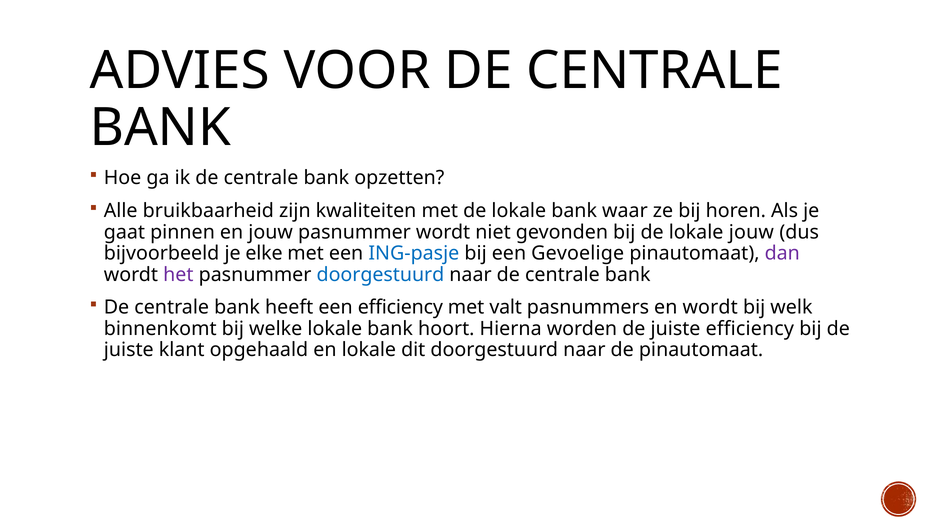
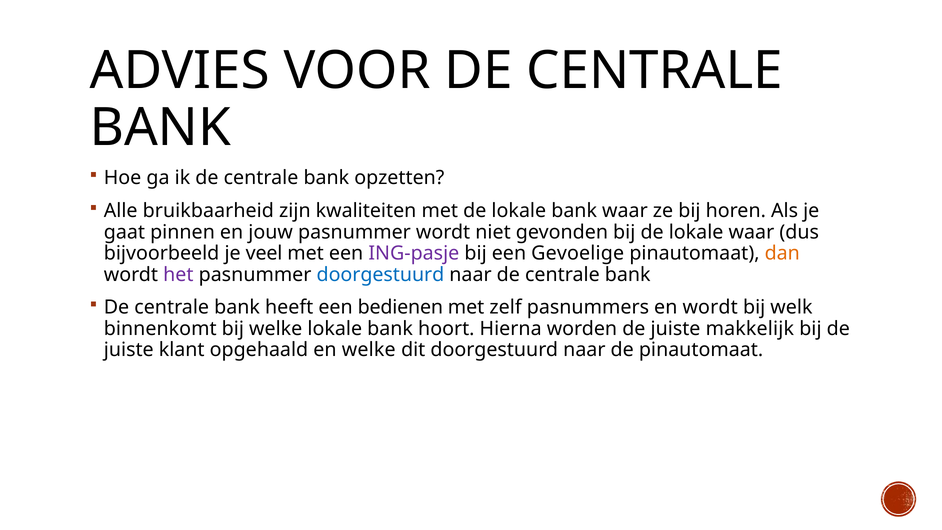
lokale jouw: jouw -> waar (751, 232)
elke: elke -> veel (264, 253)
ING-pasje colour: blue -> purple (414, 253)
dan colour: purple -> orange (782, 253)
een efficiency: efficiency -> bedienen (400, 307)
valt: valt -> zelf (506, 307)
juiste efficiency: efficiency -> makkelijk (750, 329)
en lokale: lokale -> welke (369, 350)
